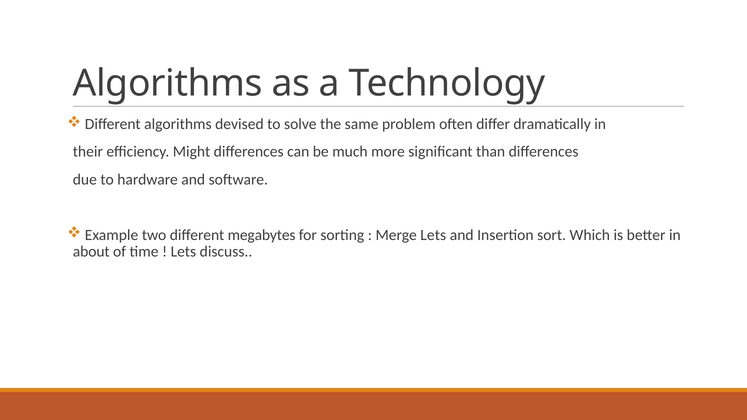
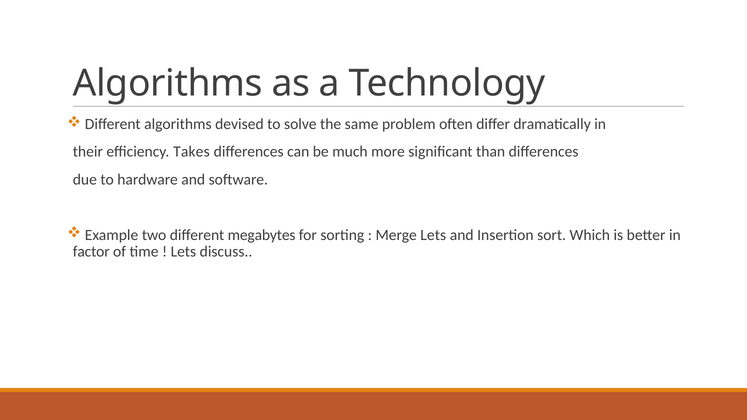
Might: Might -> Takes (191, 152)
about: about -> factor (91, 252)
